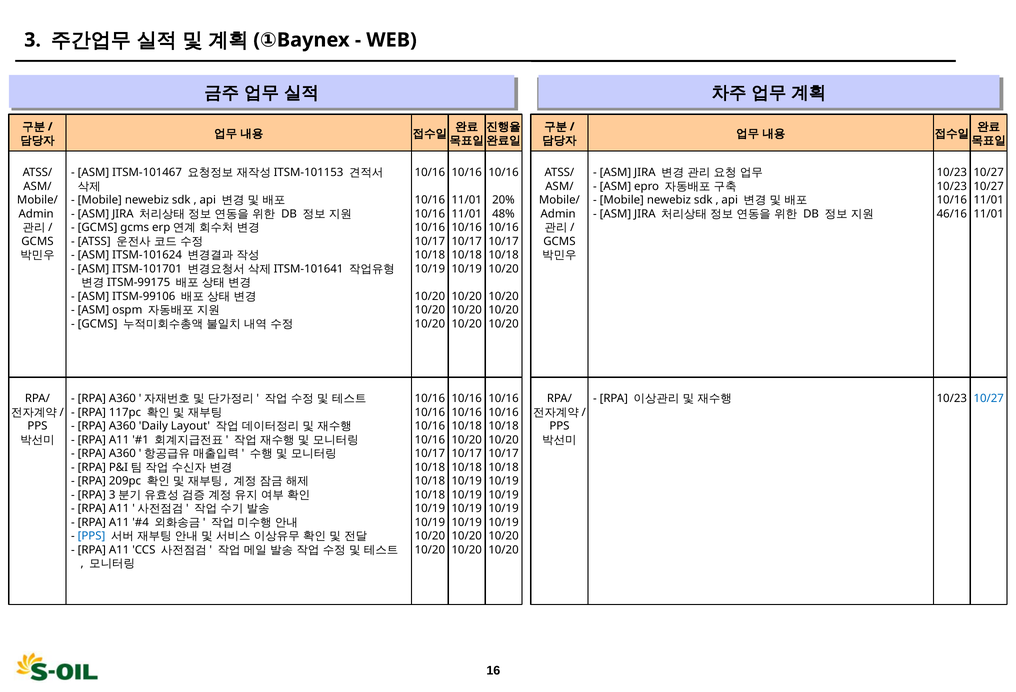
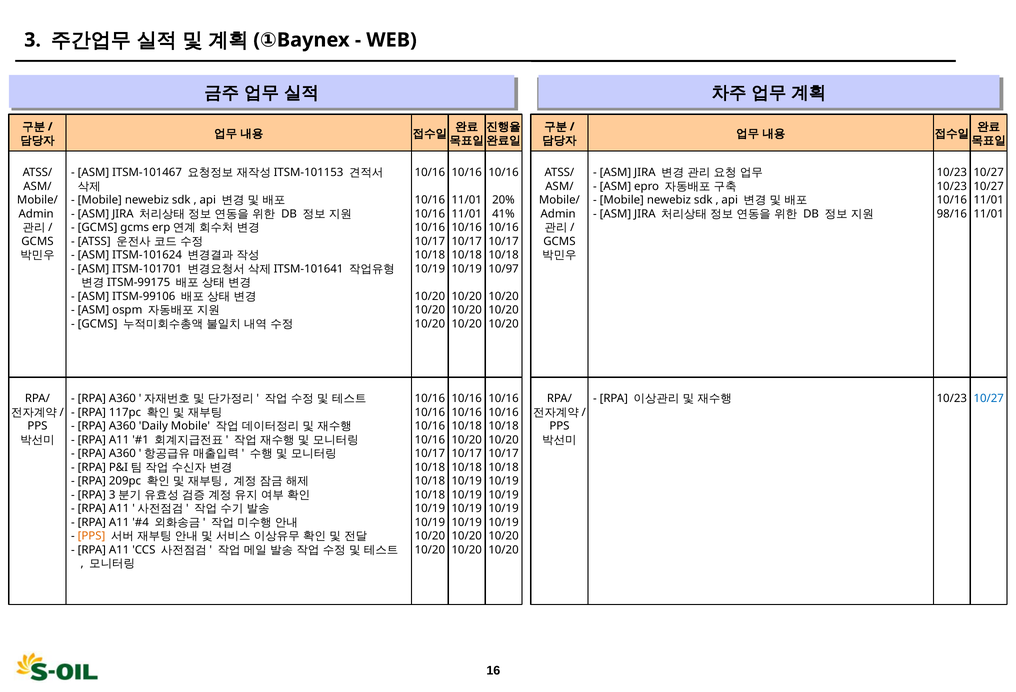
48%: 48% -> 41% (503, 214)
46/16: 46/16 -> 98/16 (952, 214)
10/20: 10/20 -> 10/97 (504, 269)
Daily Layout: Layout -> Mobile (190, 426)
PPS colour: blue -> orange (92, 536)
